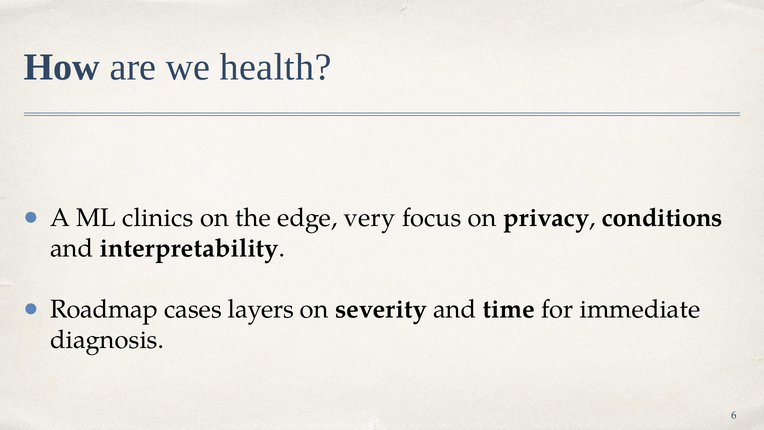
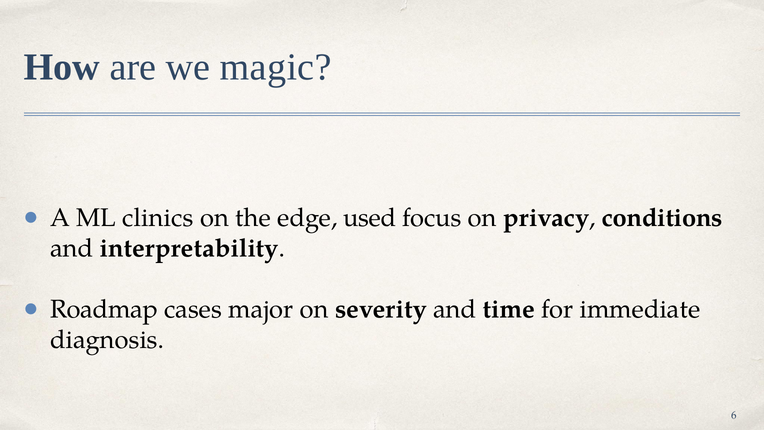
health: health -> magic (276, 67)
very: very -> used (370, 218)
layers: layers -> major (261, 309)
